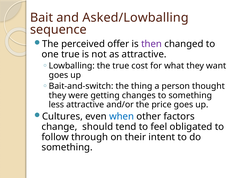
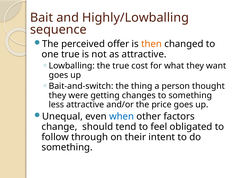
Asked/Lowballing: Asked/Lowballing -> Highly/Lowballing (136, 18)
then colour: purple -> orange (152, 44)
Cultures: Cultures -> Unequal (62, 117)
